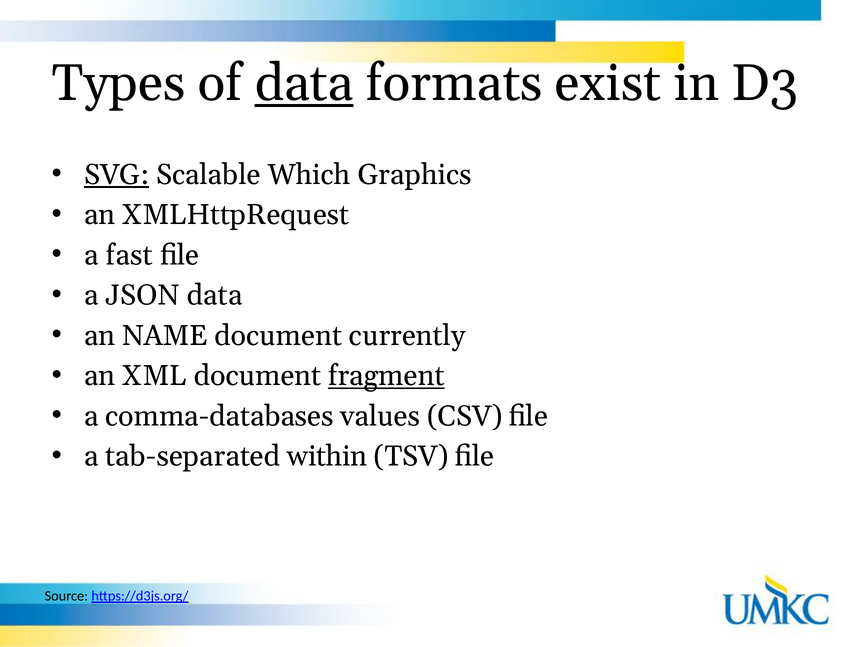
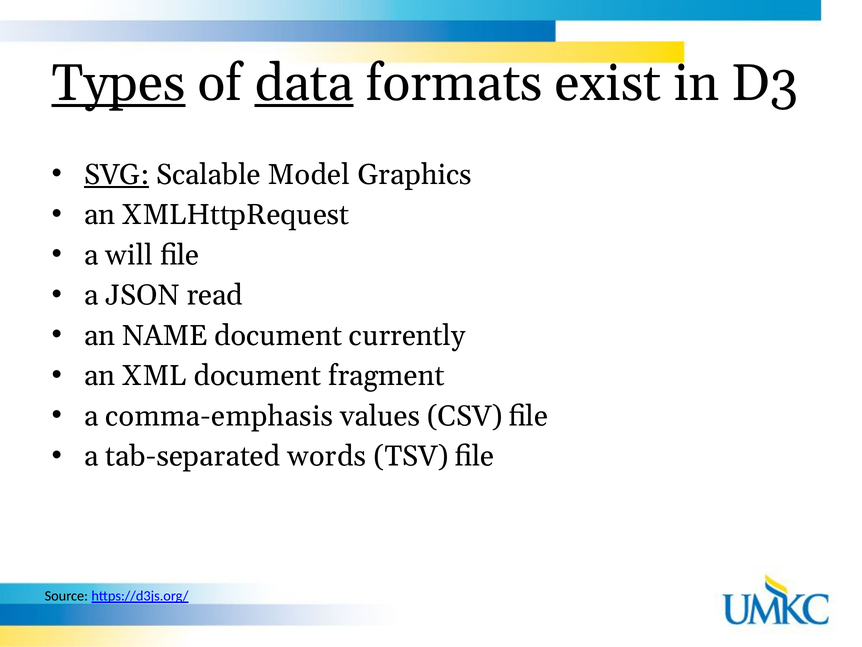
Types underline: none -> present (119, 83)
Which: Which -> Model (309, 174)
fast: fast -> will (129, 255)
JSON data: data -> read (215, 295)
fragment underline: present -> none (386, 375)
comma-databases: comma-databases -> comma-emphasis (219, 416)
within: within -> words (327, 456)
